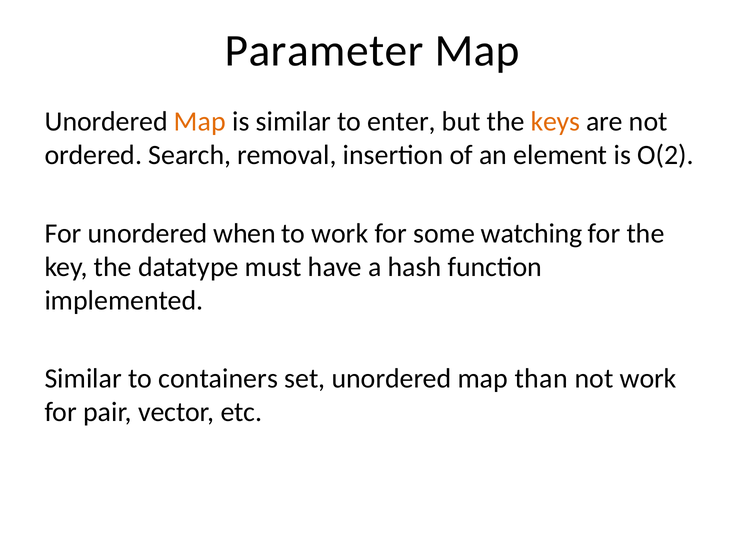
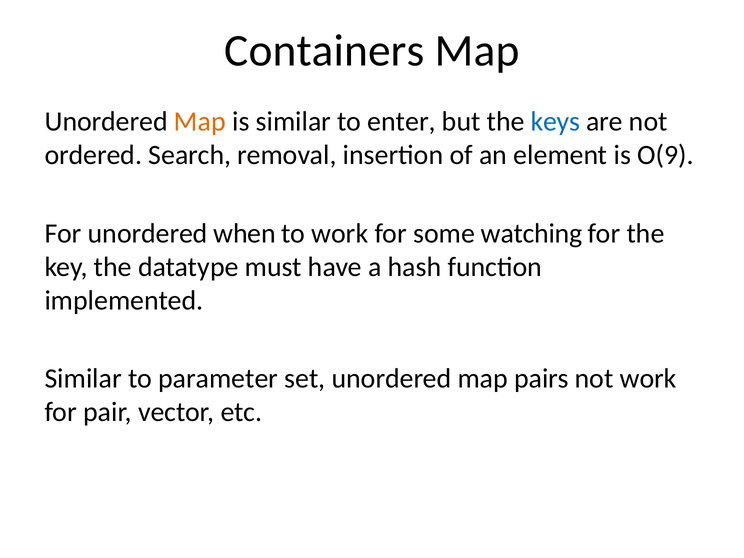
Parameter: Parameter -> Containers (324, 51)
keys colour: orange -> blue (556, 122)
O(2: O(2 -> O(9 (666, 155)
containers: containers -> parameter (218, 379)
than: than -> pairs (542, 379)
